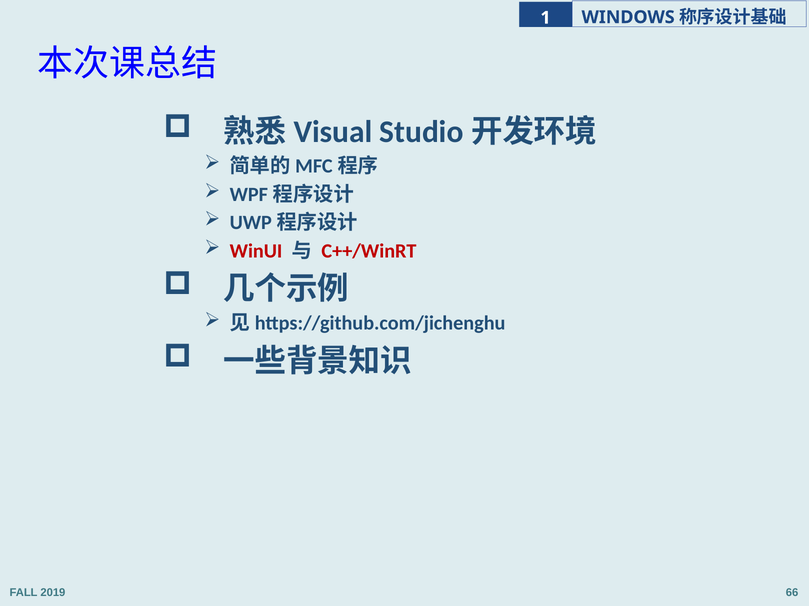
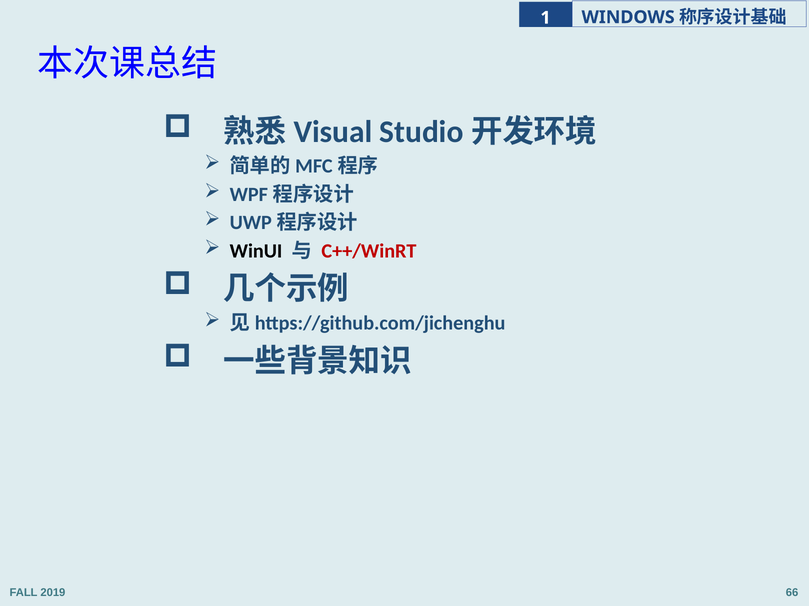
WinUI colour: red -> black (256, 251)
